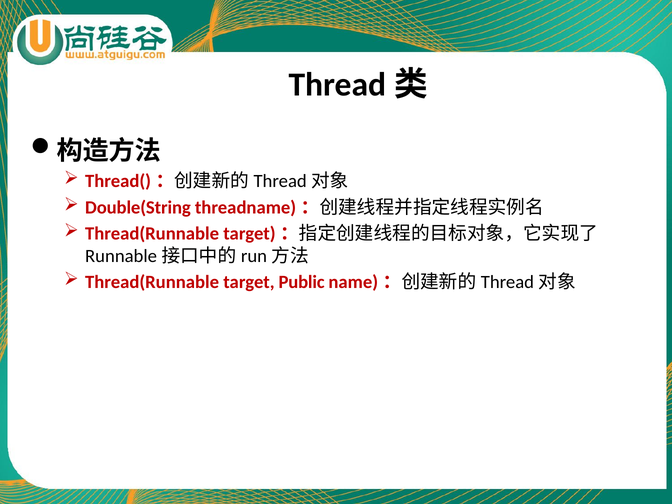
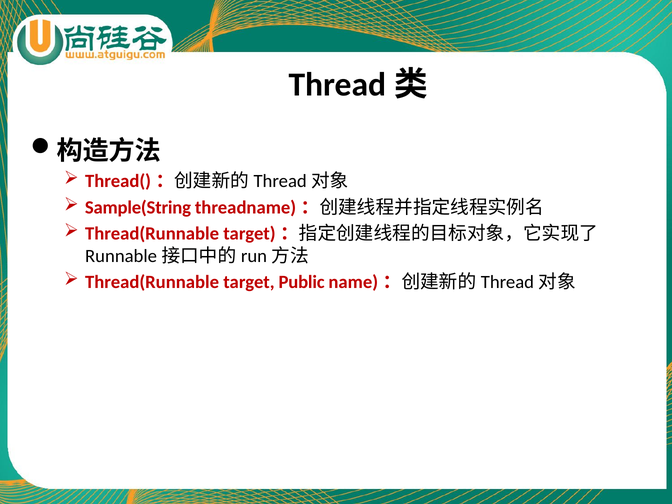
Double(String: Double(String -> Sample(String (138, 207)
